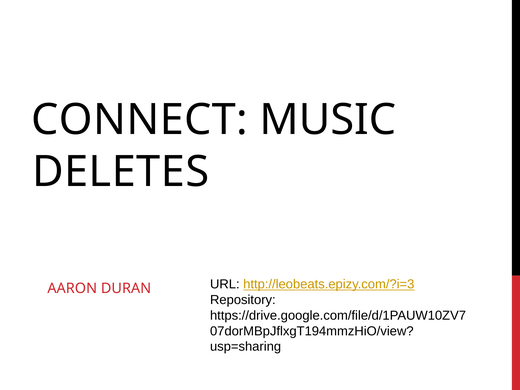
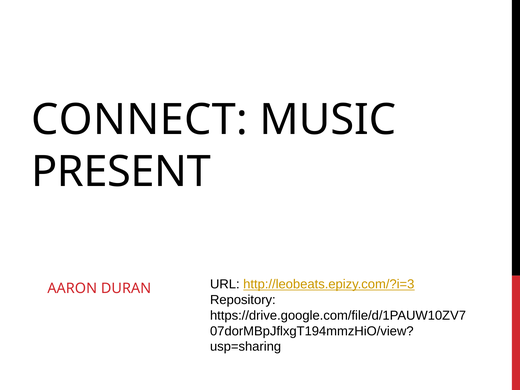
DELETES: DELETES -> PRESENT (121, 172)
